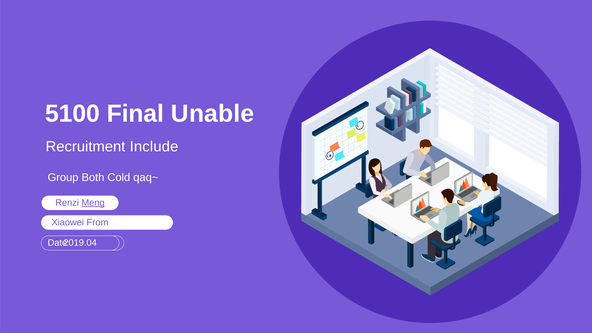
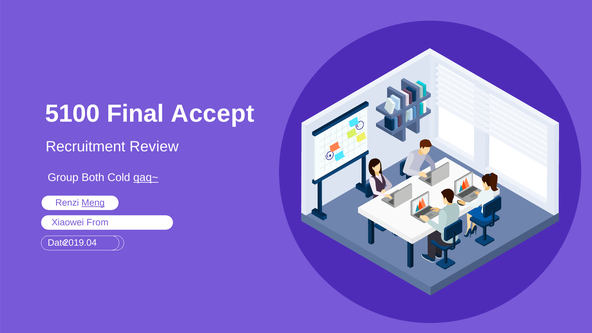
Unable: Unable -> Accept (213, 114)
Include: Include -> Review (154, 147)
qaq~ underline: none -> present (146, 177)
